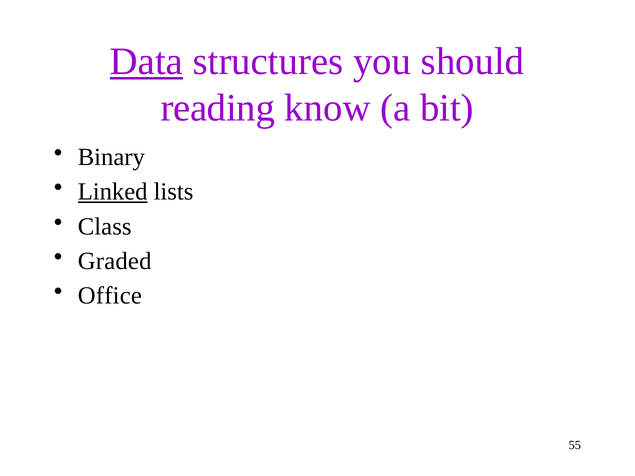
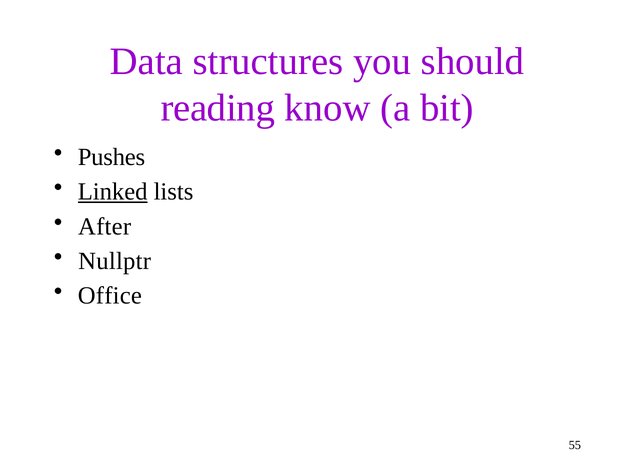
Data underline: present -> none (146, 61)
Binary: Binary -> Pushes (111, 157)
Class: Class -> After (105, 226)
Graded: Graded -> Nullptr (115, 261)
